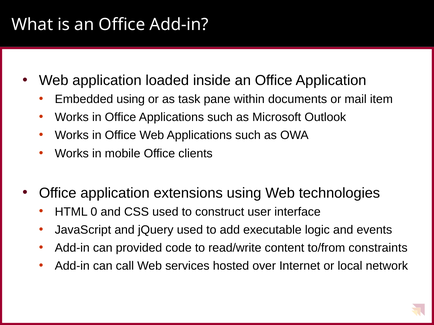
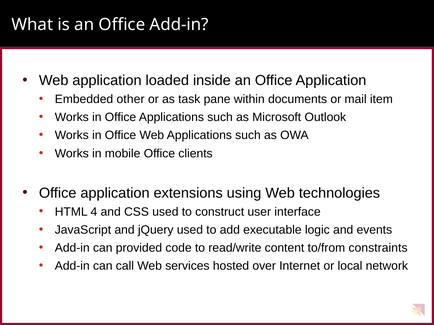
Embedded using: using -> other (131, 99)
0: 0 -> 4 (94, 212)
